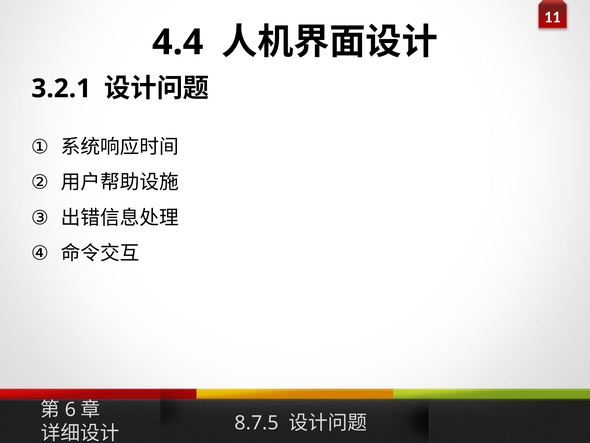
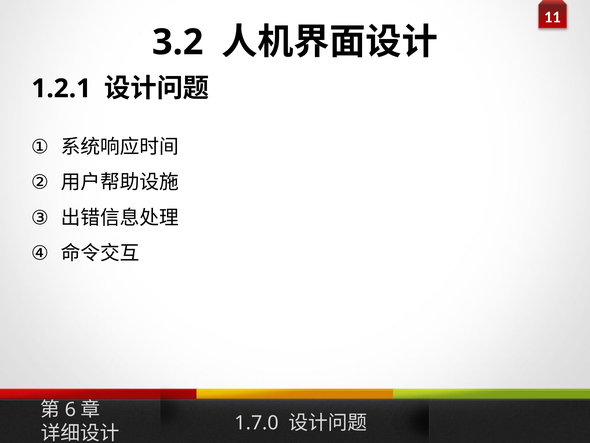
4.4: 4.4 -> 3.2 (178, 42)
3.2.1: 3.2.1 -> 1.2.1 (61, 88)
8.7.5: 8.7.5 -> 1.7.0 (257, 423)
